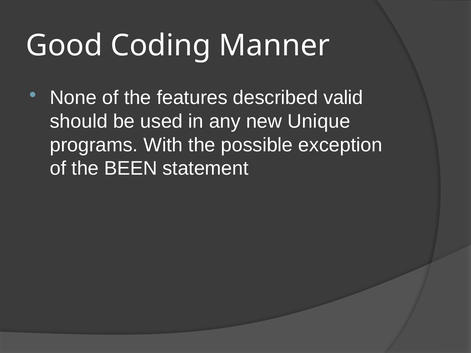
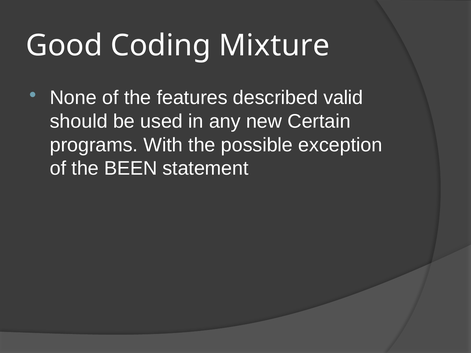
Manner: Manner -> Mixture (274, 46)
Unique: Unique -> Certain (319, 121)
